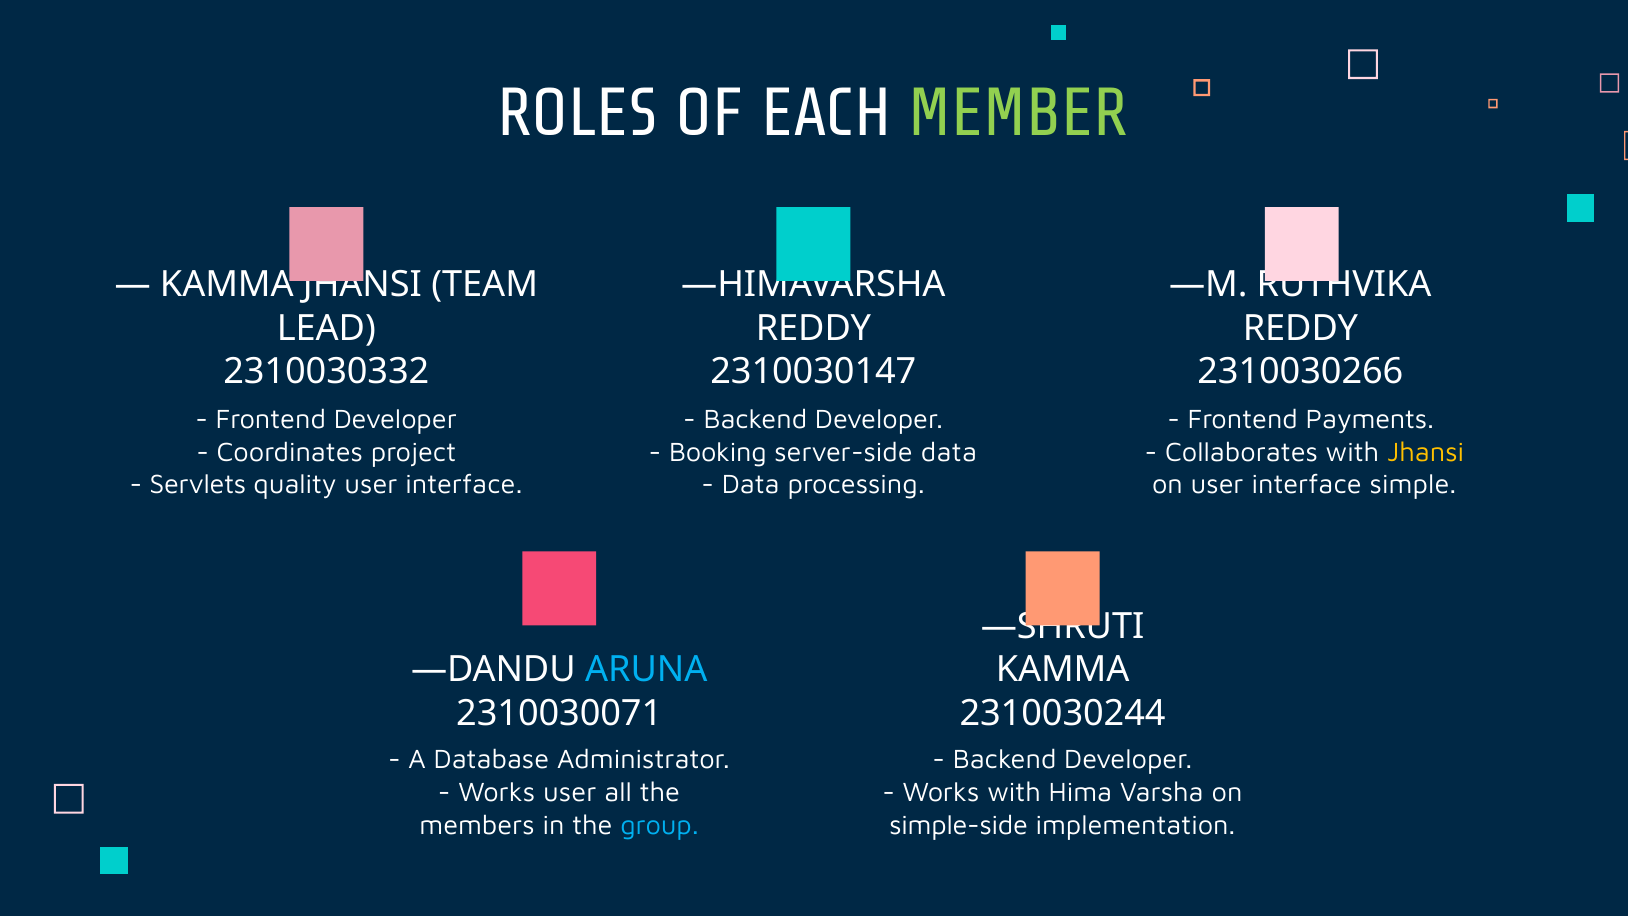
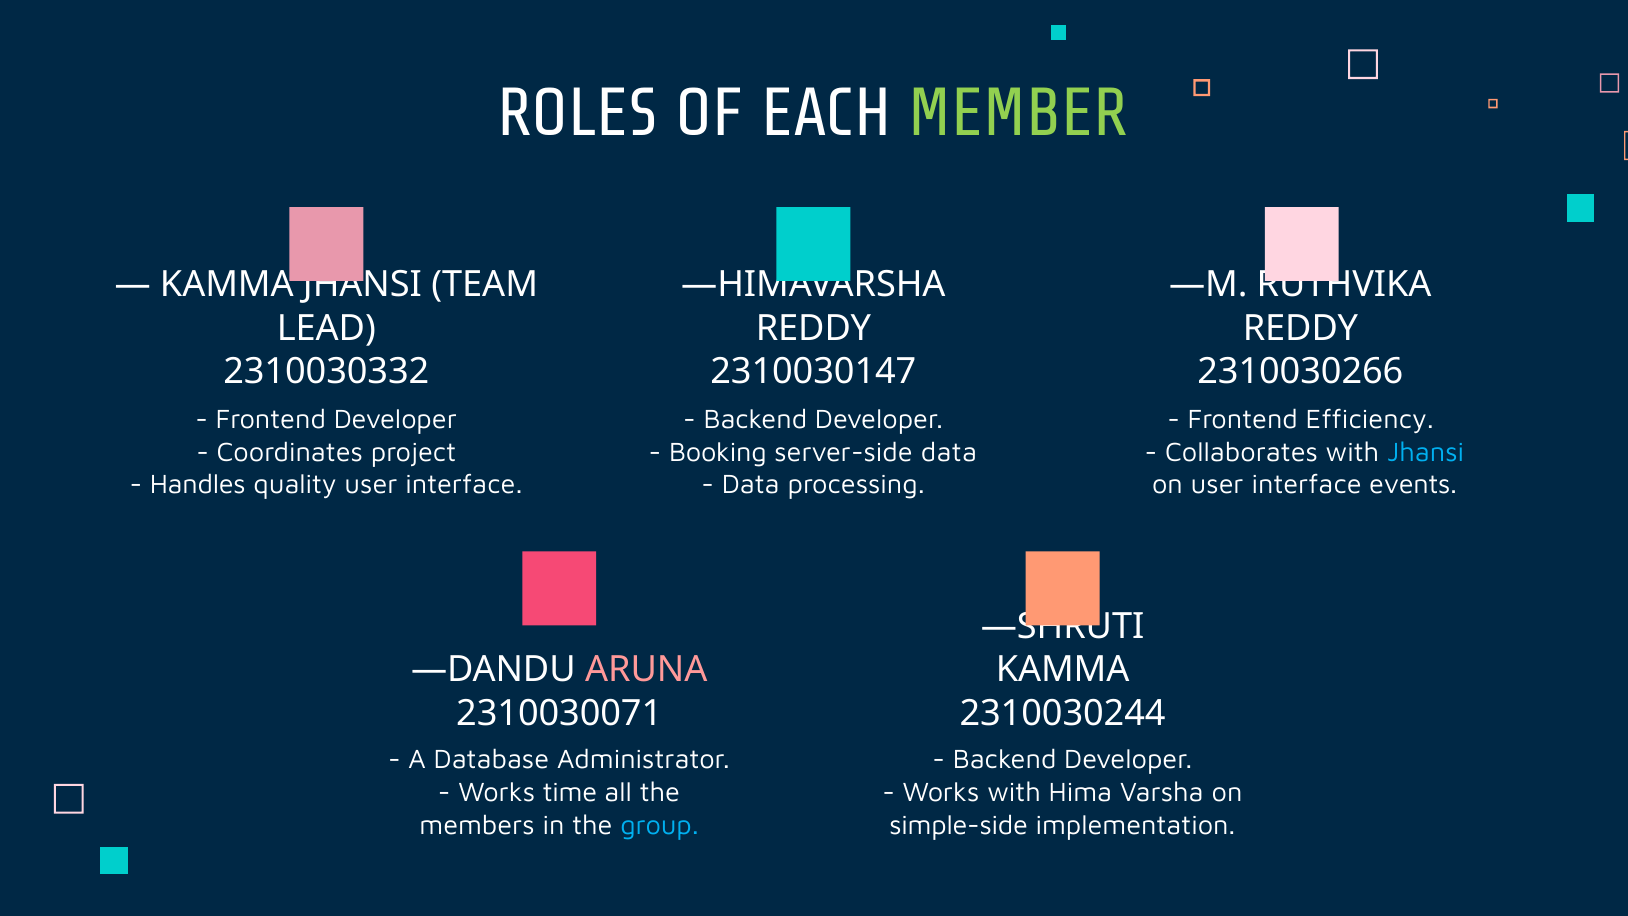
Payments: Payments -> Efficiency (1370, 419)
Jhansi colour: yellow -> light blue (1426, 452)
Servlets: Servlets -> Handles (198, 485)
simple: simple -> events (1413, 485)
ARUNA colour: light blue -> pink (646, 670)
Works user: user -> time (570, 792)
